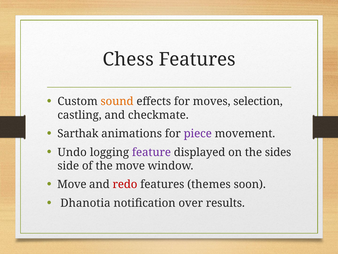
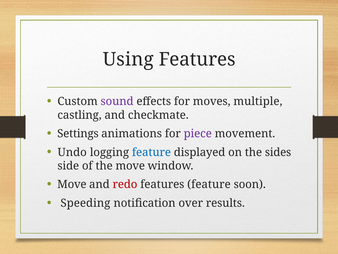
Chess: Chess -> Using (128, 59)
sound colour: orange -> purple (117, 101)
selection: selection -> multiple (258, 101)
Sarthak: Sarthak -> Settings (78, 133)
feature colour: purple -> blue (151, 152)
features themes: themes -> feature (209, 184)
Dhanotia: Dhanotia -> Speeding (85, 203)
